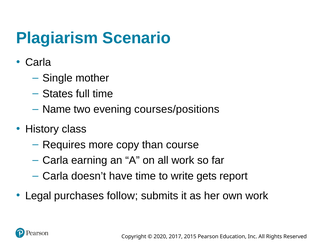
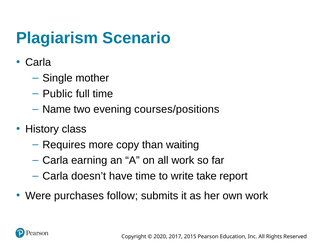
States: States -> Public (58, 94)
course: course -> waiting (183, 145)
gets: gets -> take (207, 176)
Legal: Legal -> Were (38, 196)
